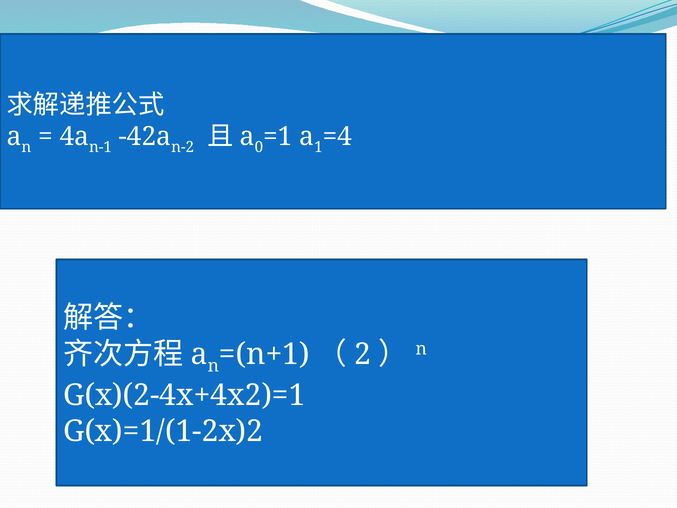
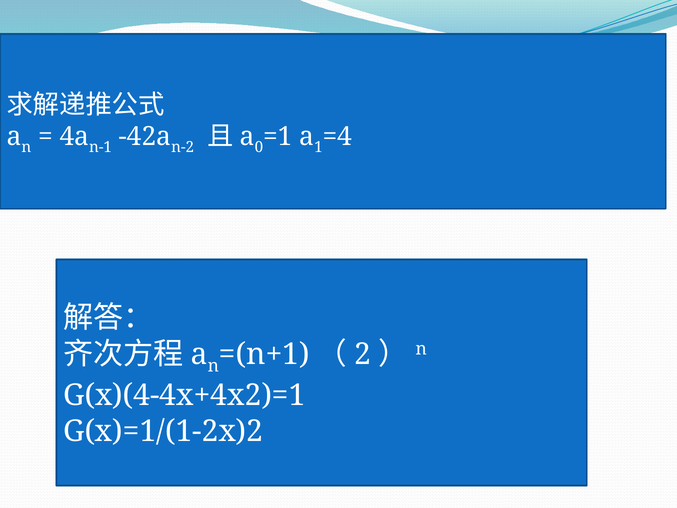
G(x)(2-4x+4x2)=1: G(x)(2-4x+4x2)=1 -> G(x)(4-4x+4x2)=1 (184, 395)
